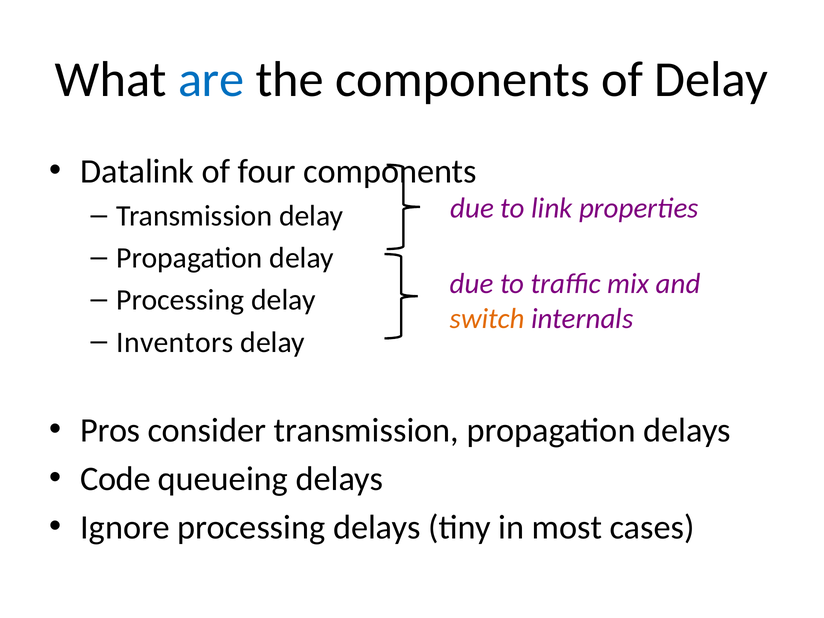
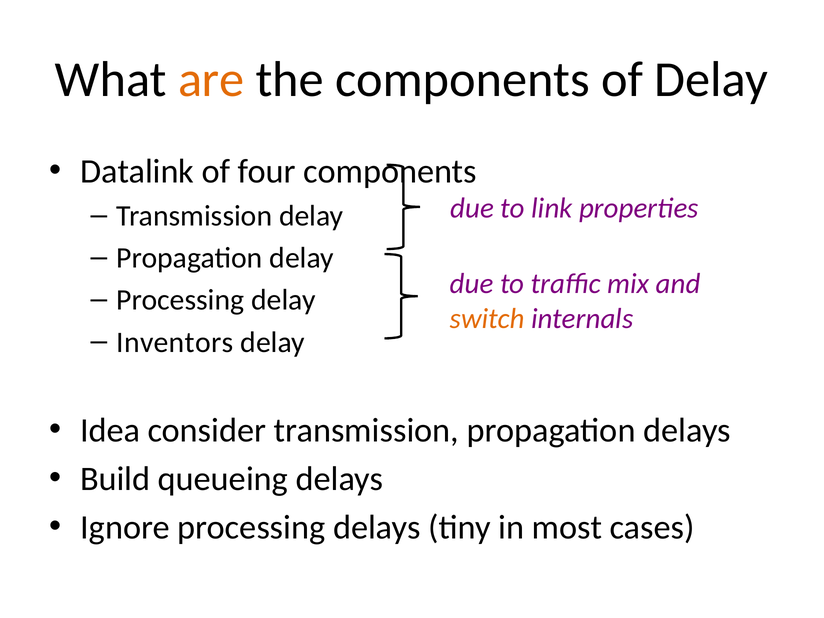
are colour: blue -> orange (211, 80)
Pros: Pros -> Idea (110, 430)
Code: Code -> Build (115, 479)
